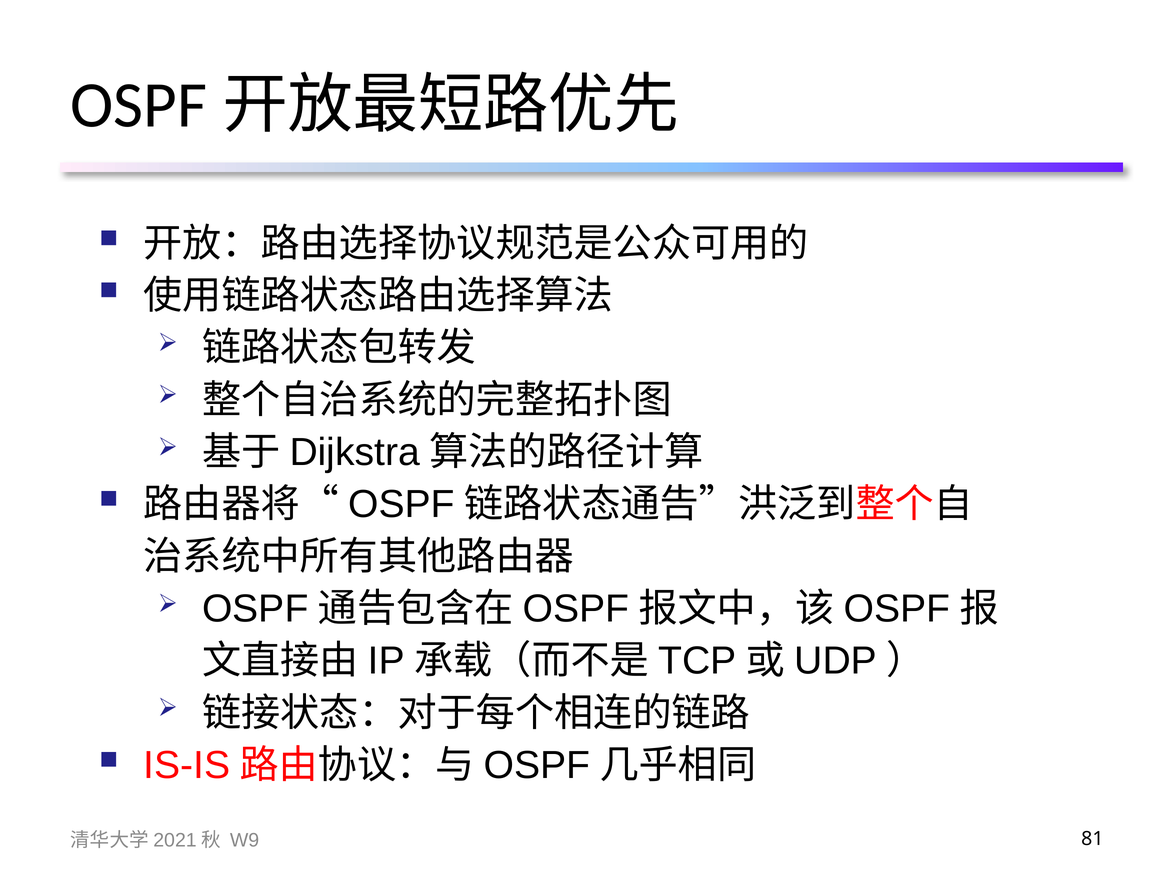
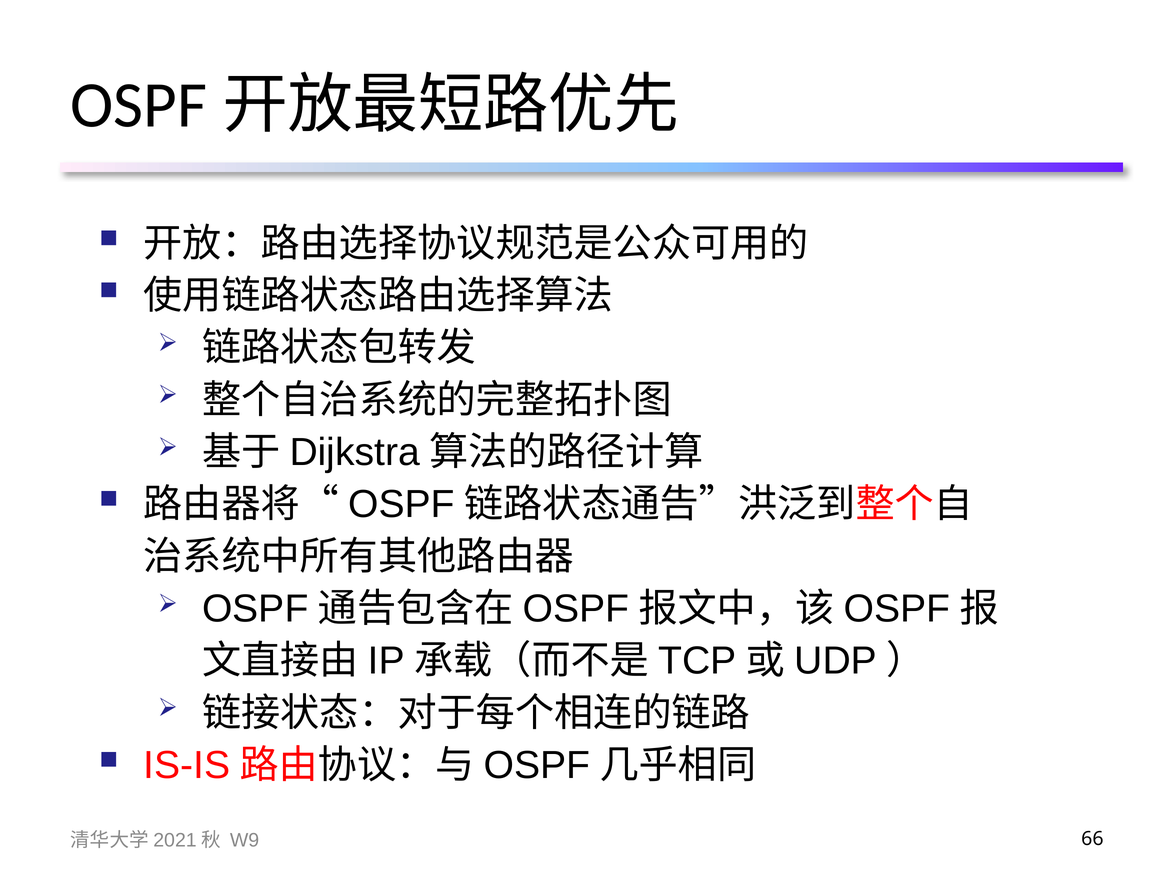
81: 81 -> 66 (1092, 839)
